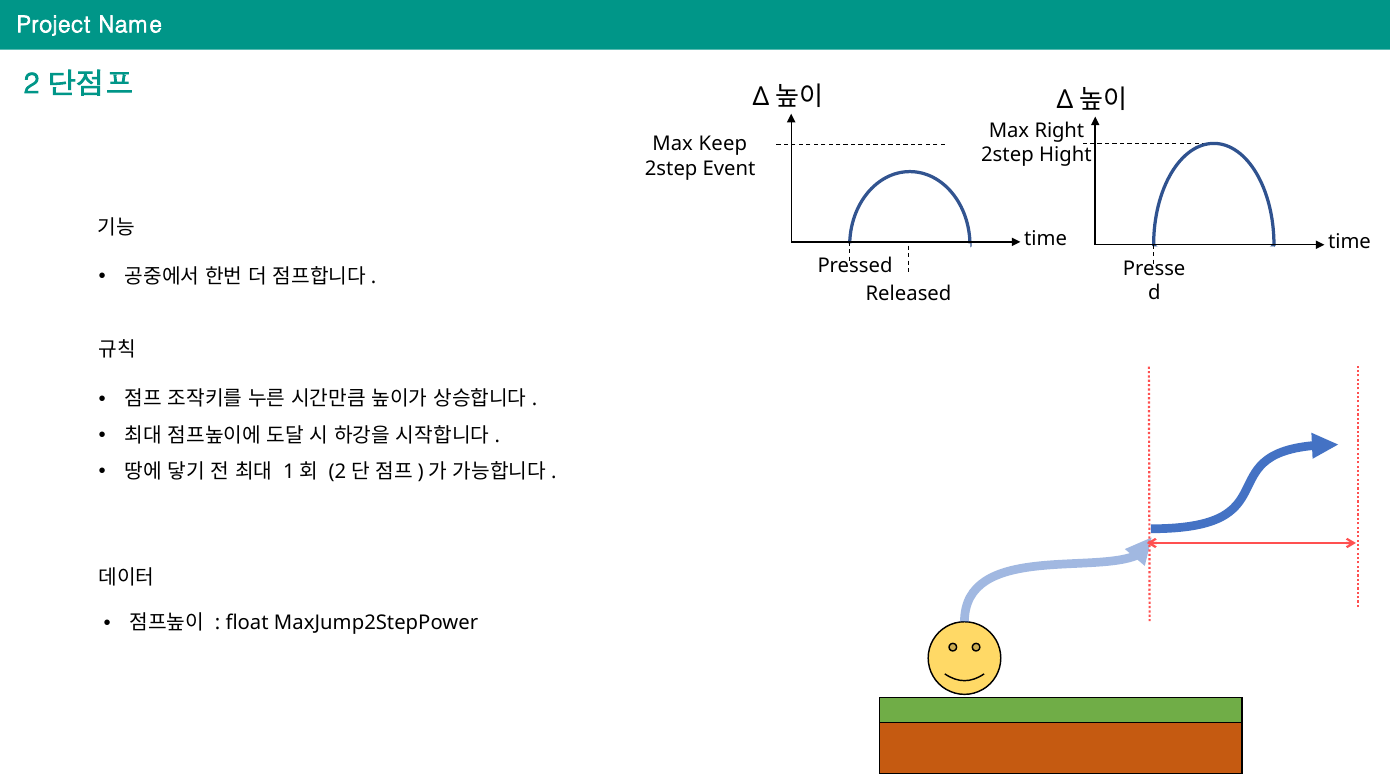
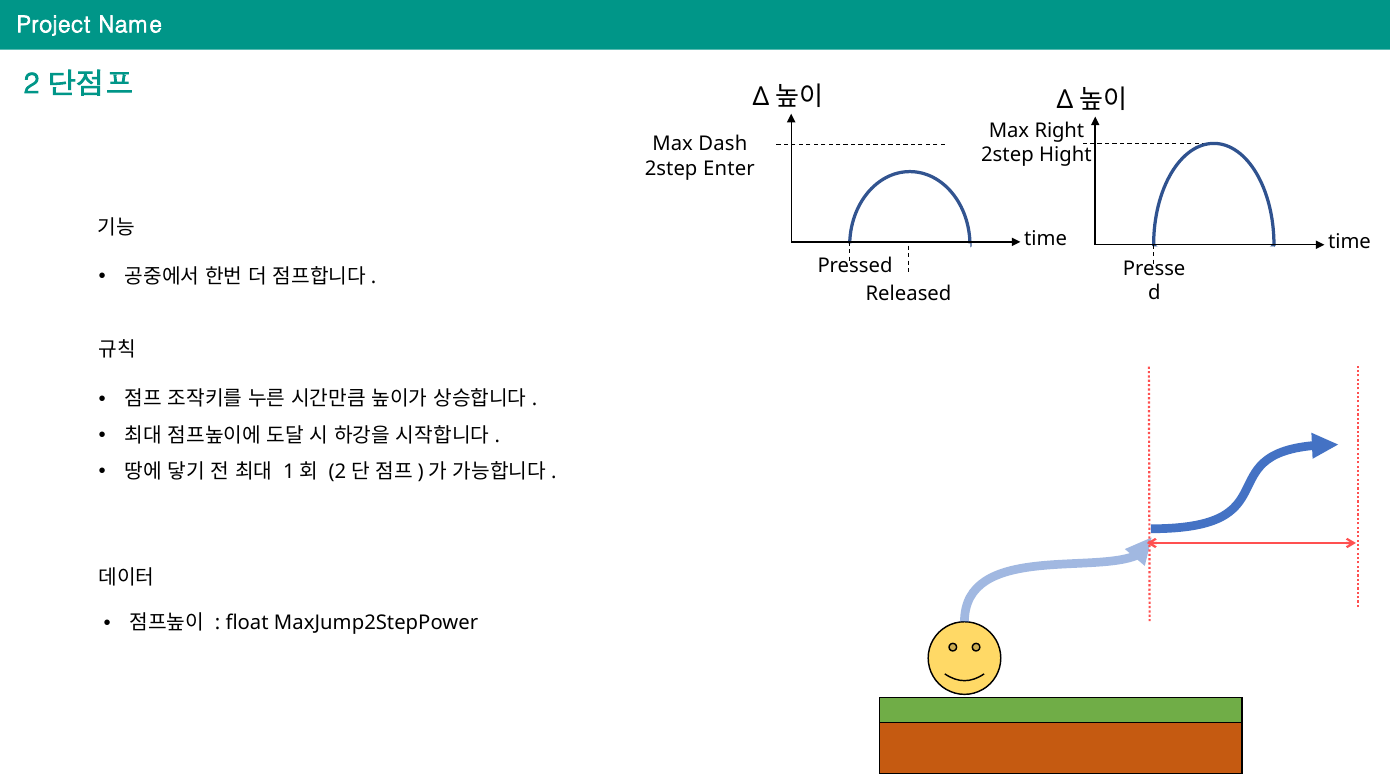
Keep: Keep -> Dash (723, 144)
Event: Event -> Enter (729, 169)
